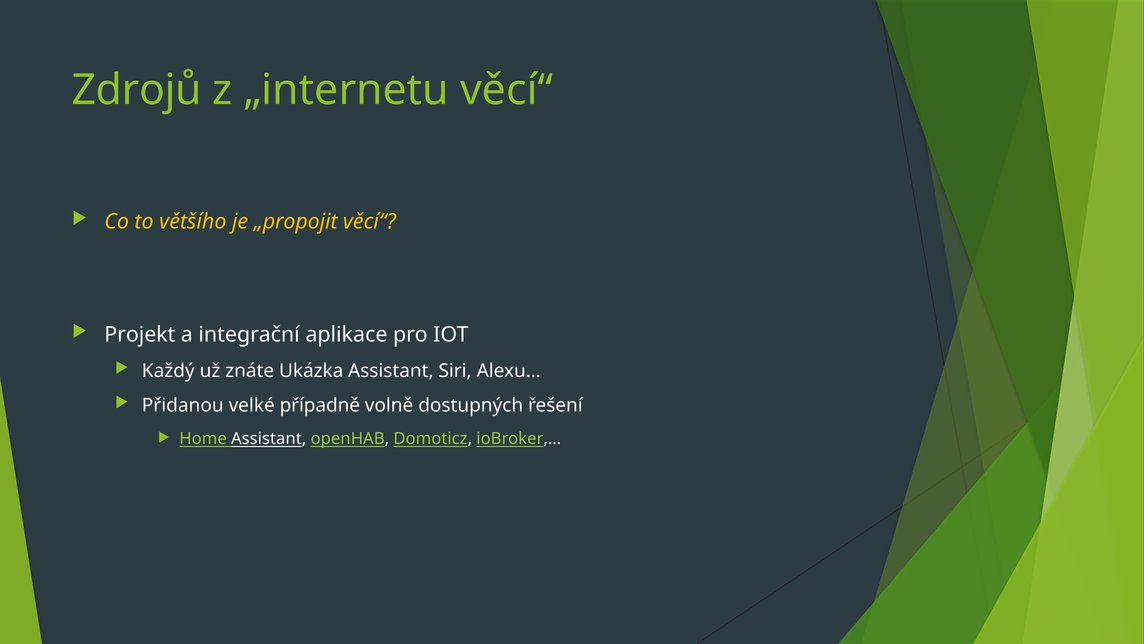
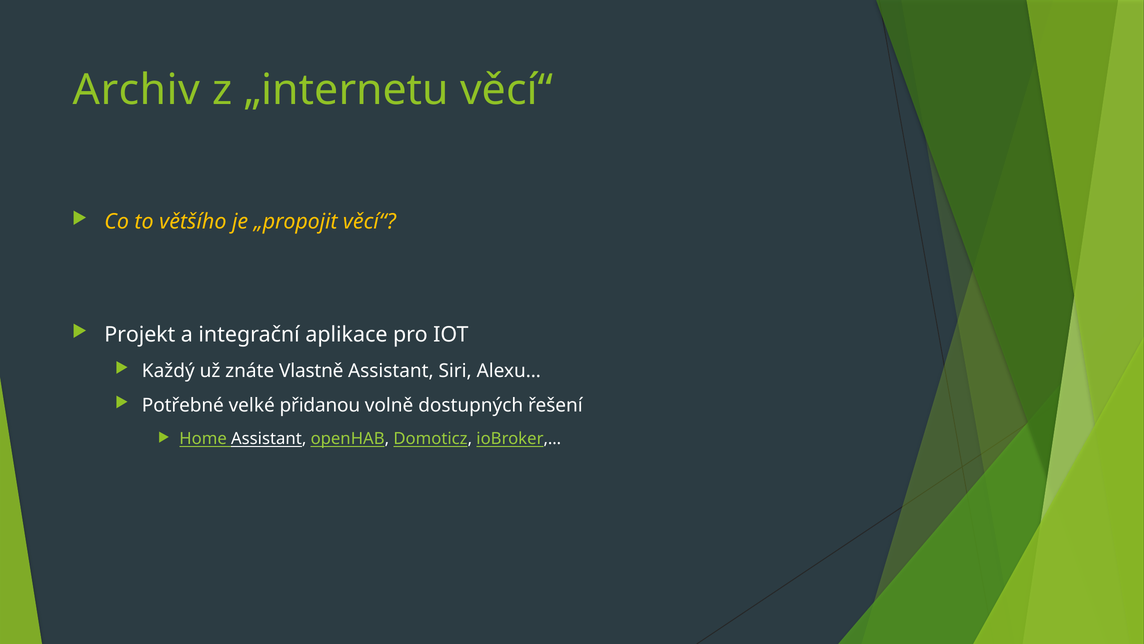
Zdrojů: Zdrojů -> Archiv (136, 90)
Ukázka: Ukázka -> Vlastně (311, 370)
Přidanou: Přidanou -> Potřebné (183, 405)
případně: případně -> přidanou (320, 405)
